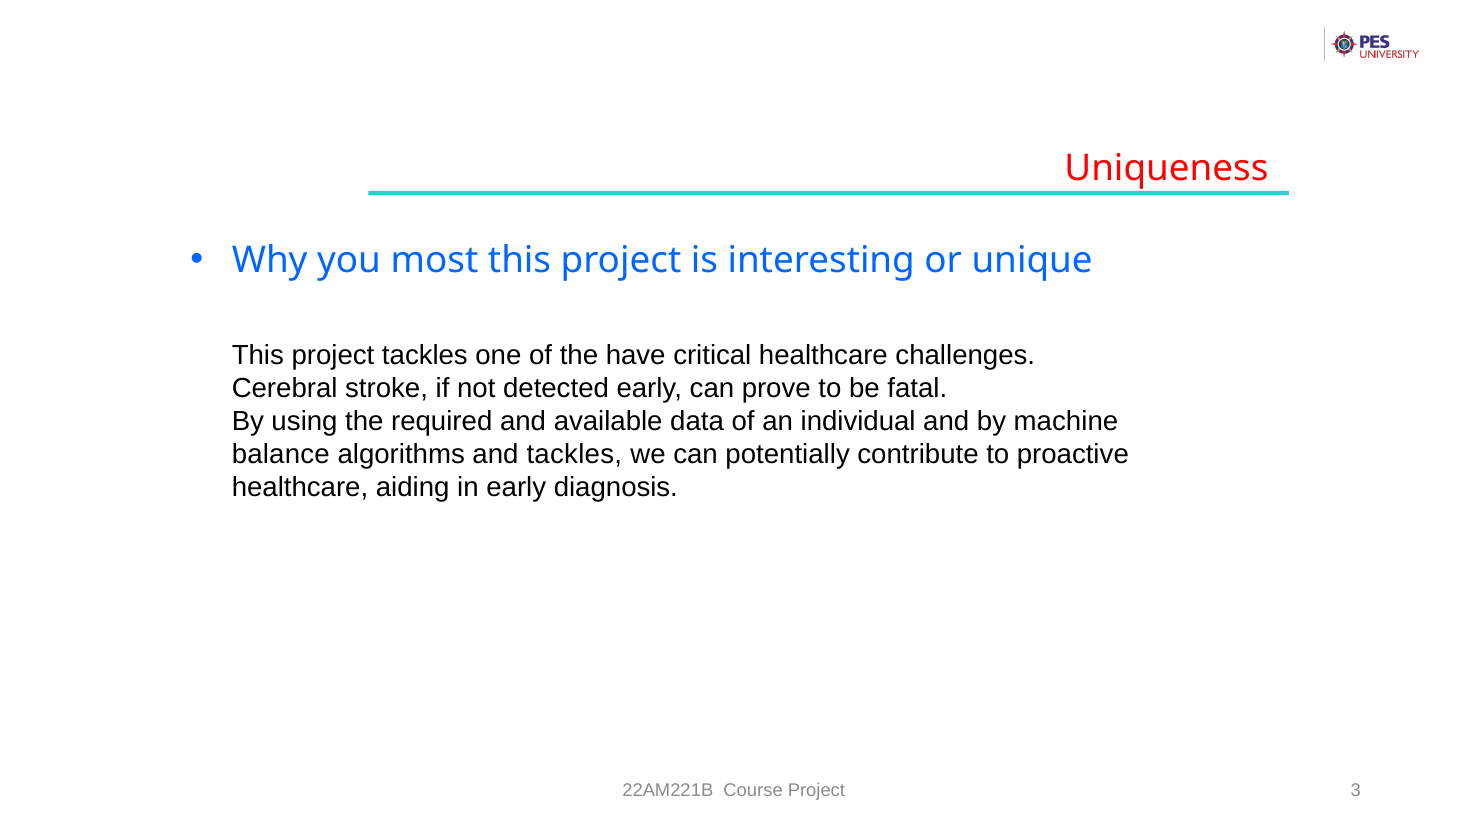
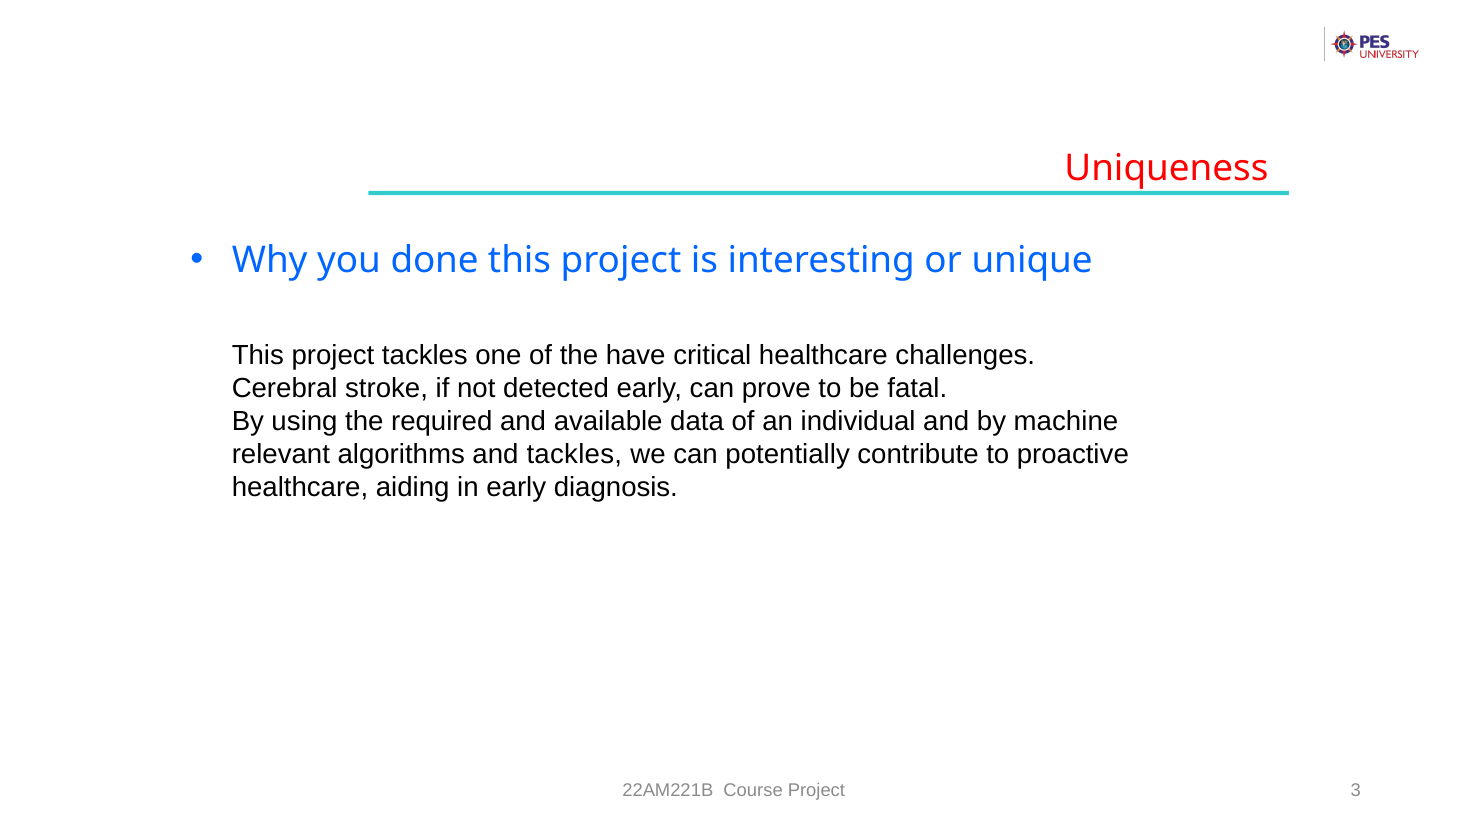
most: most -> done (435, 260)
balance: balance -> relevant (281, 455)
